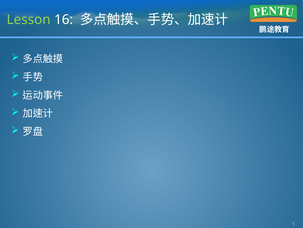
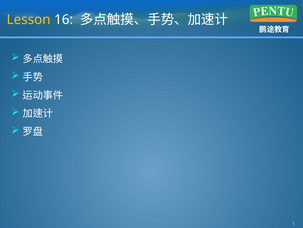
Lesson colour: light green -> yellow (29, 20)
